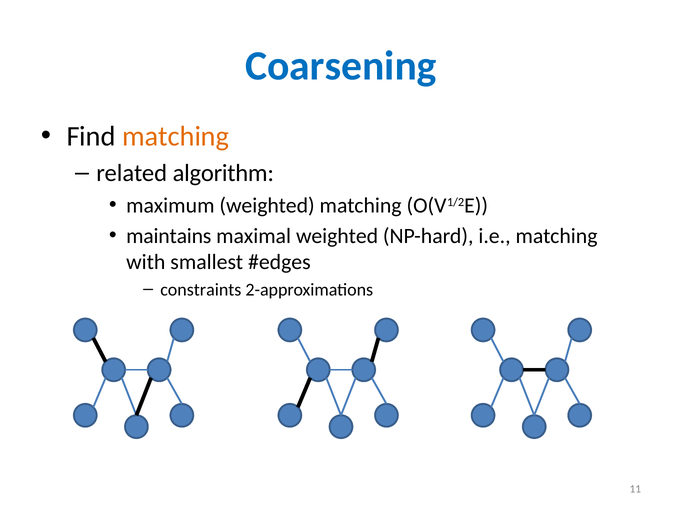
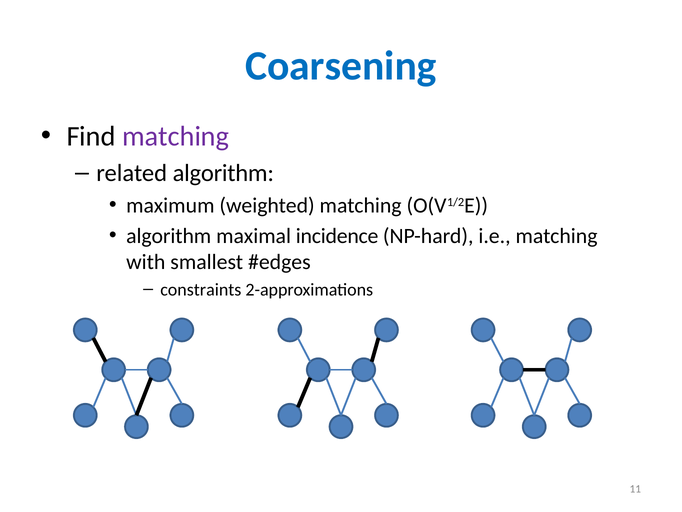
matching colour: orange -> purple (176, 136)
maintains: maintains -> algorithm (169, 236)
maximal weighted: weighted -> incidence (337, 236)
